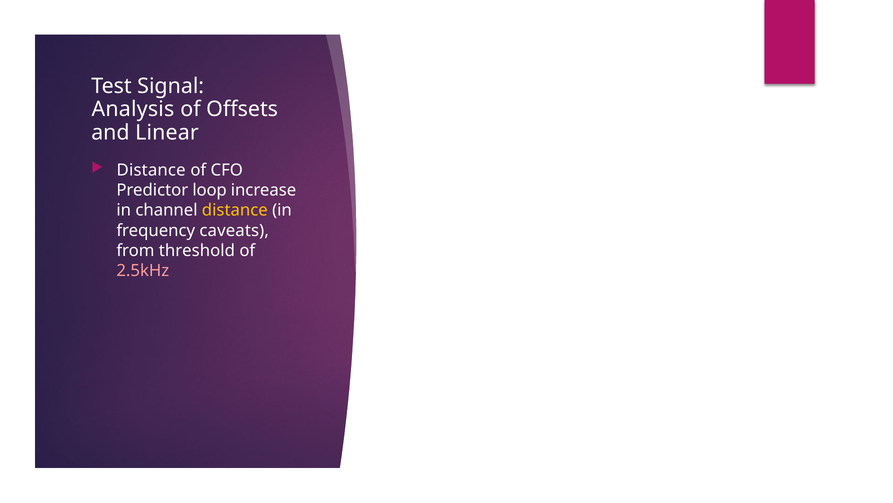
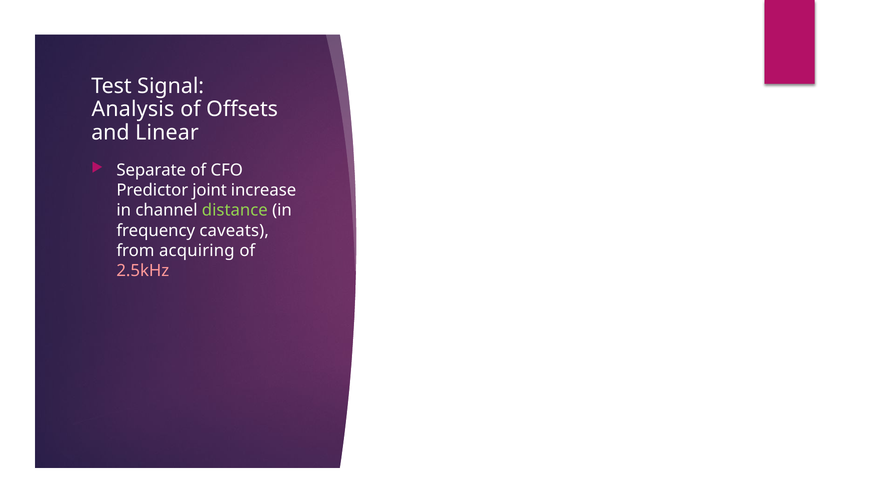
Distance: Distance -> Separate (151, 170)
loop: loop -> joint (210, 190)
distance colour: yellow -> light green (235, 210)
threshold: threshold -> acquiring (197, 250)
